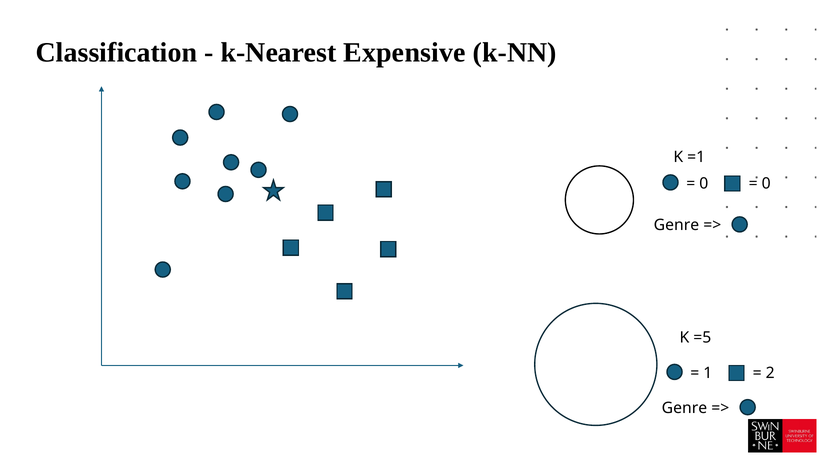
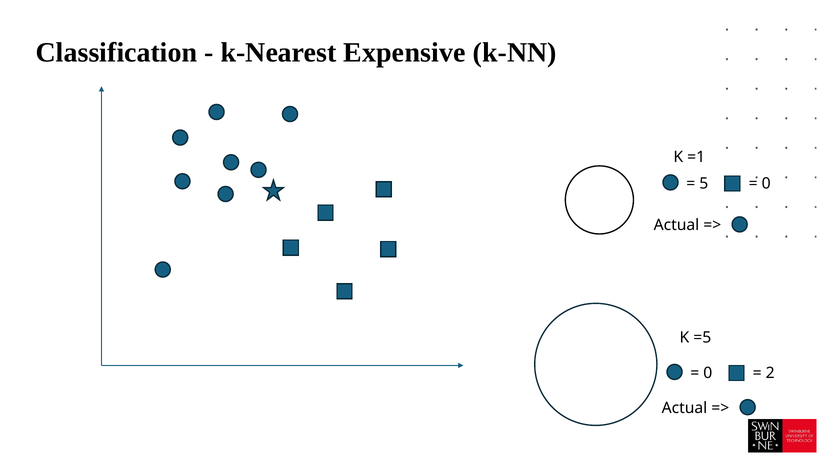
0: 0 -> 5 (704, 184)
Genre: Genre -> Actual (676, 225)
1: 1 -> 0 (708, 373)
Genre: Genre -> Actual (684, 408)
